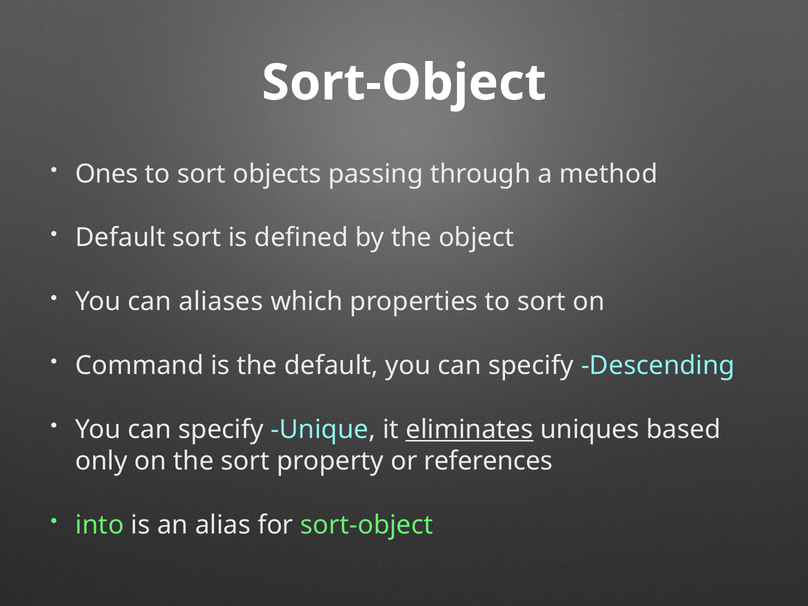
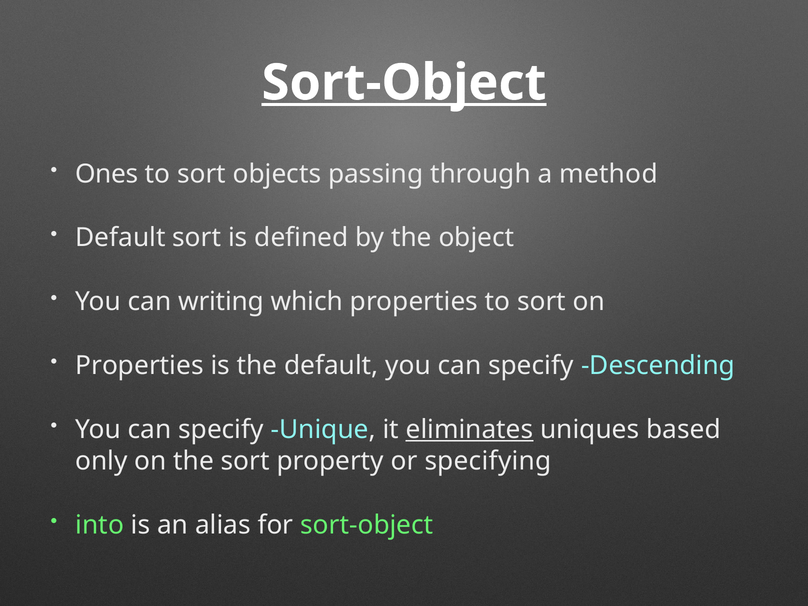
Sort-Object underline: none -> present (404, 83)
aliases: aliases -> writing (221, 302)
Command: Command -> Properties (139, 366)
references: references -> specifying (488, 461)
